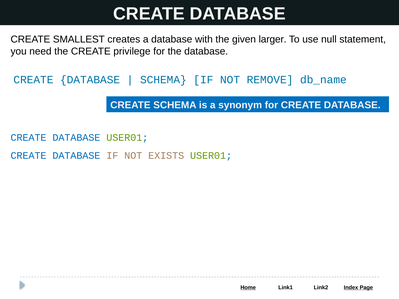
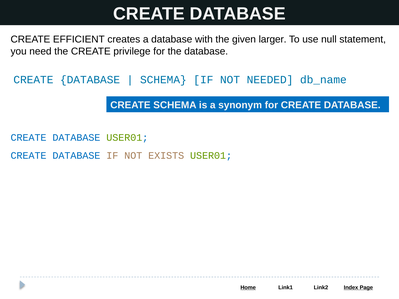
SMALLEST: SMALLEST -> EFFICIENT (79, 39)
REMOVE: REMOVE -> NEEDED (270, 80)
